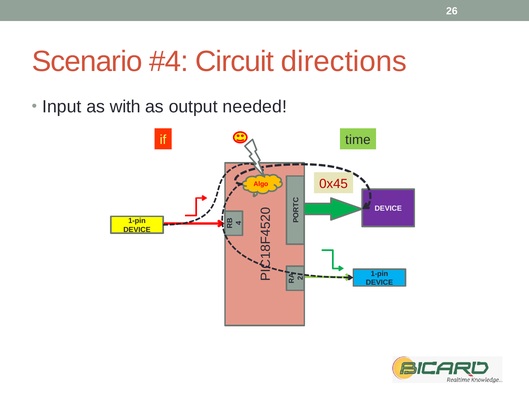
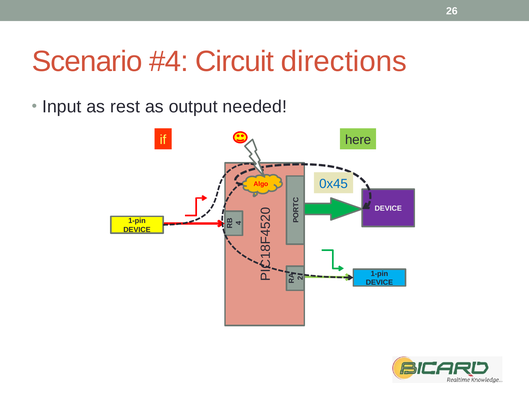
with: with -> rest (125, 107)
time: time -> here (358, 140)
0x45 colour: red -> blue (333, 184)
